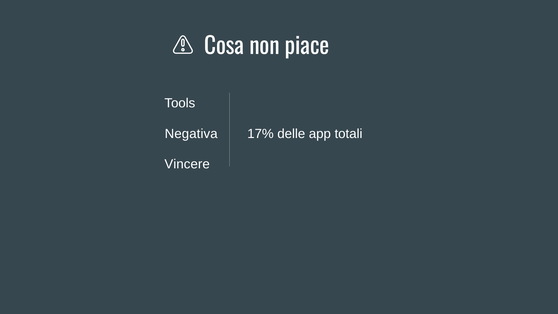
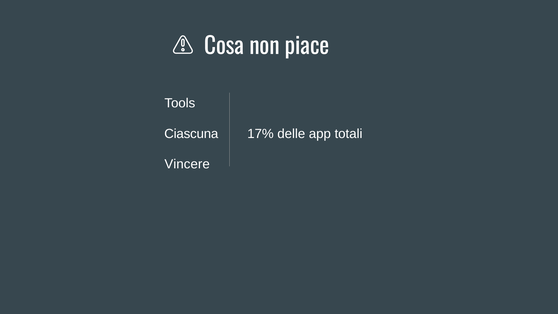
Negativa: Negativa -> Ciascuna (191, 134)
